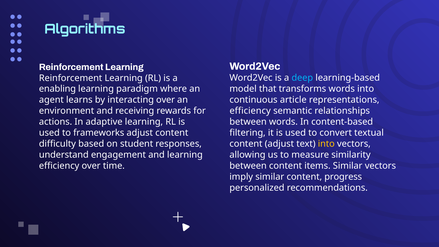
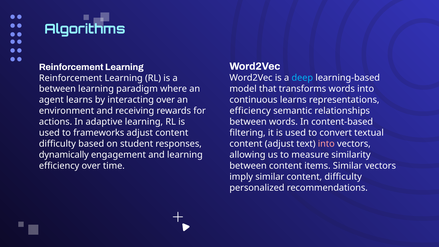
enabling: enabling -> between (57, 89)
continuous article: article -> learns (293, 100)
into colour: yellow -> pink (326, 144)
understand: understand -> dynamically (64, 155)
similar content progress: progress -> difficulty (343, 177)
